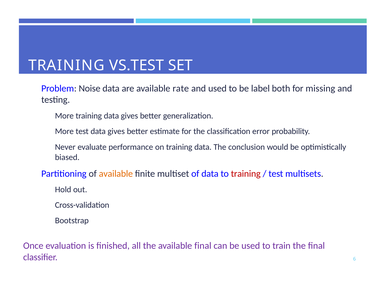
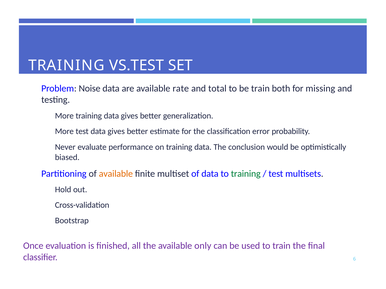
and used: used -> total (217, 89)
be label: label -> train (260, 89)
training colour: red -> green (246, 174)
available final: final -> only (203, 246)
